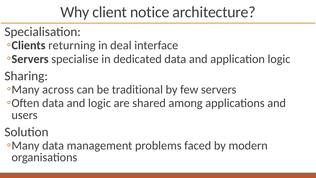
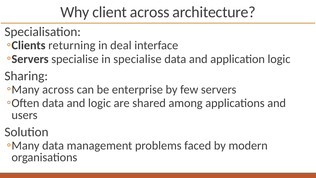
client notice: notice -> across (150, 12)
in dedicated: dedicated -> specialise (137, 59)
traditional: traditional -> enterprise (137, 89)
